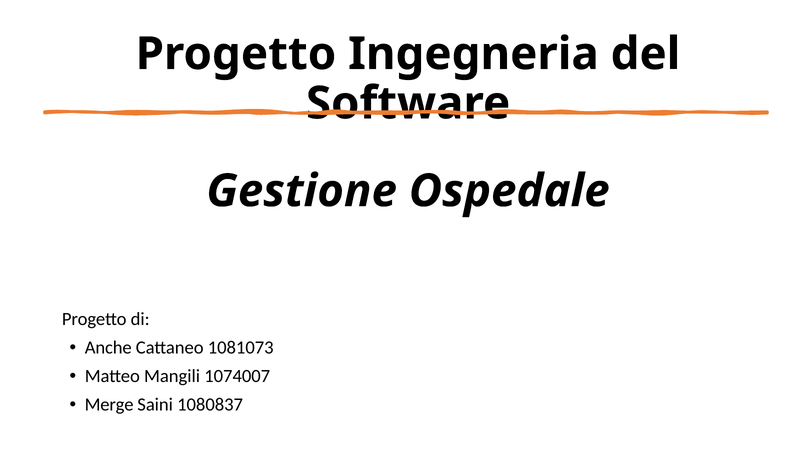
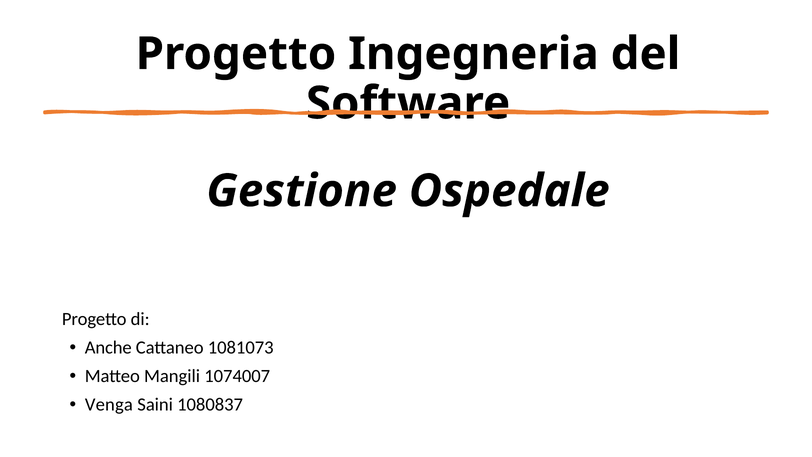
Merge: Merge -> Venga (109, 404)
